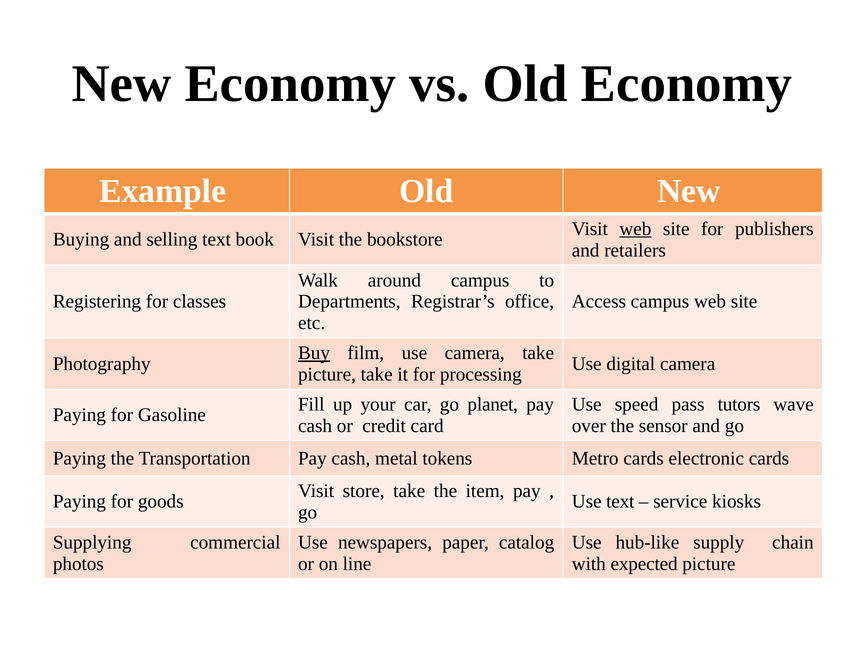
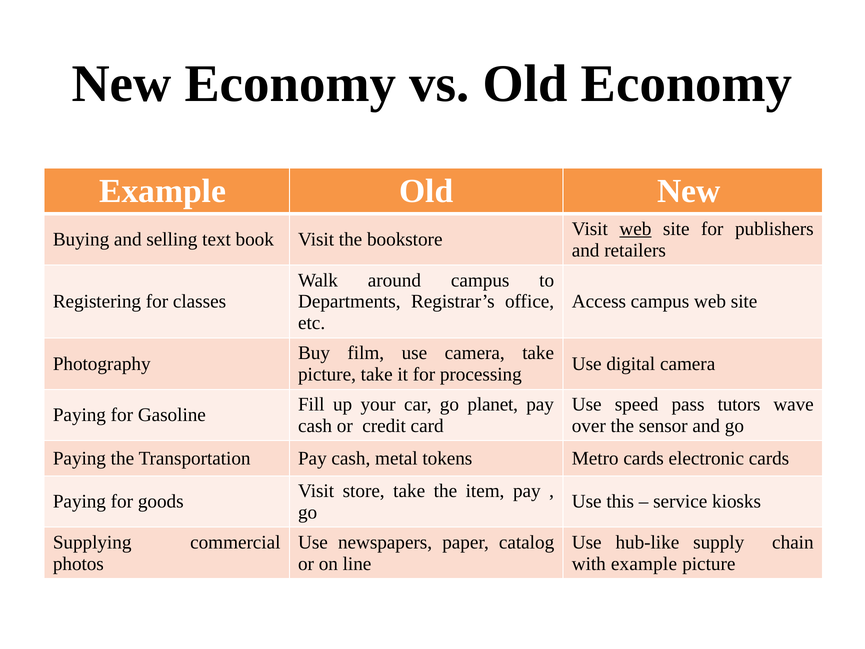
Buy underline: present -> none (314, 353)
Use text: text -> this (620, 501)
with expected: expected -> example (644, 563)
